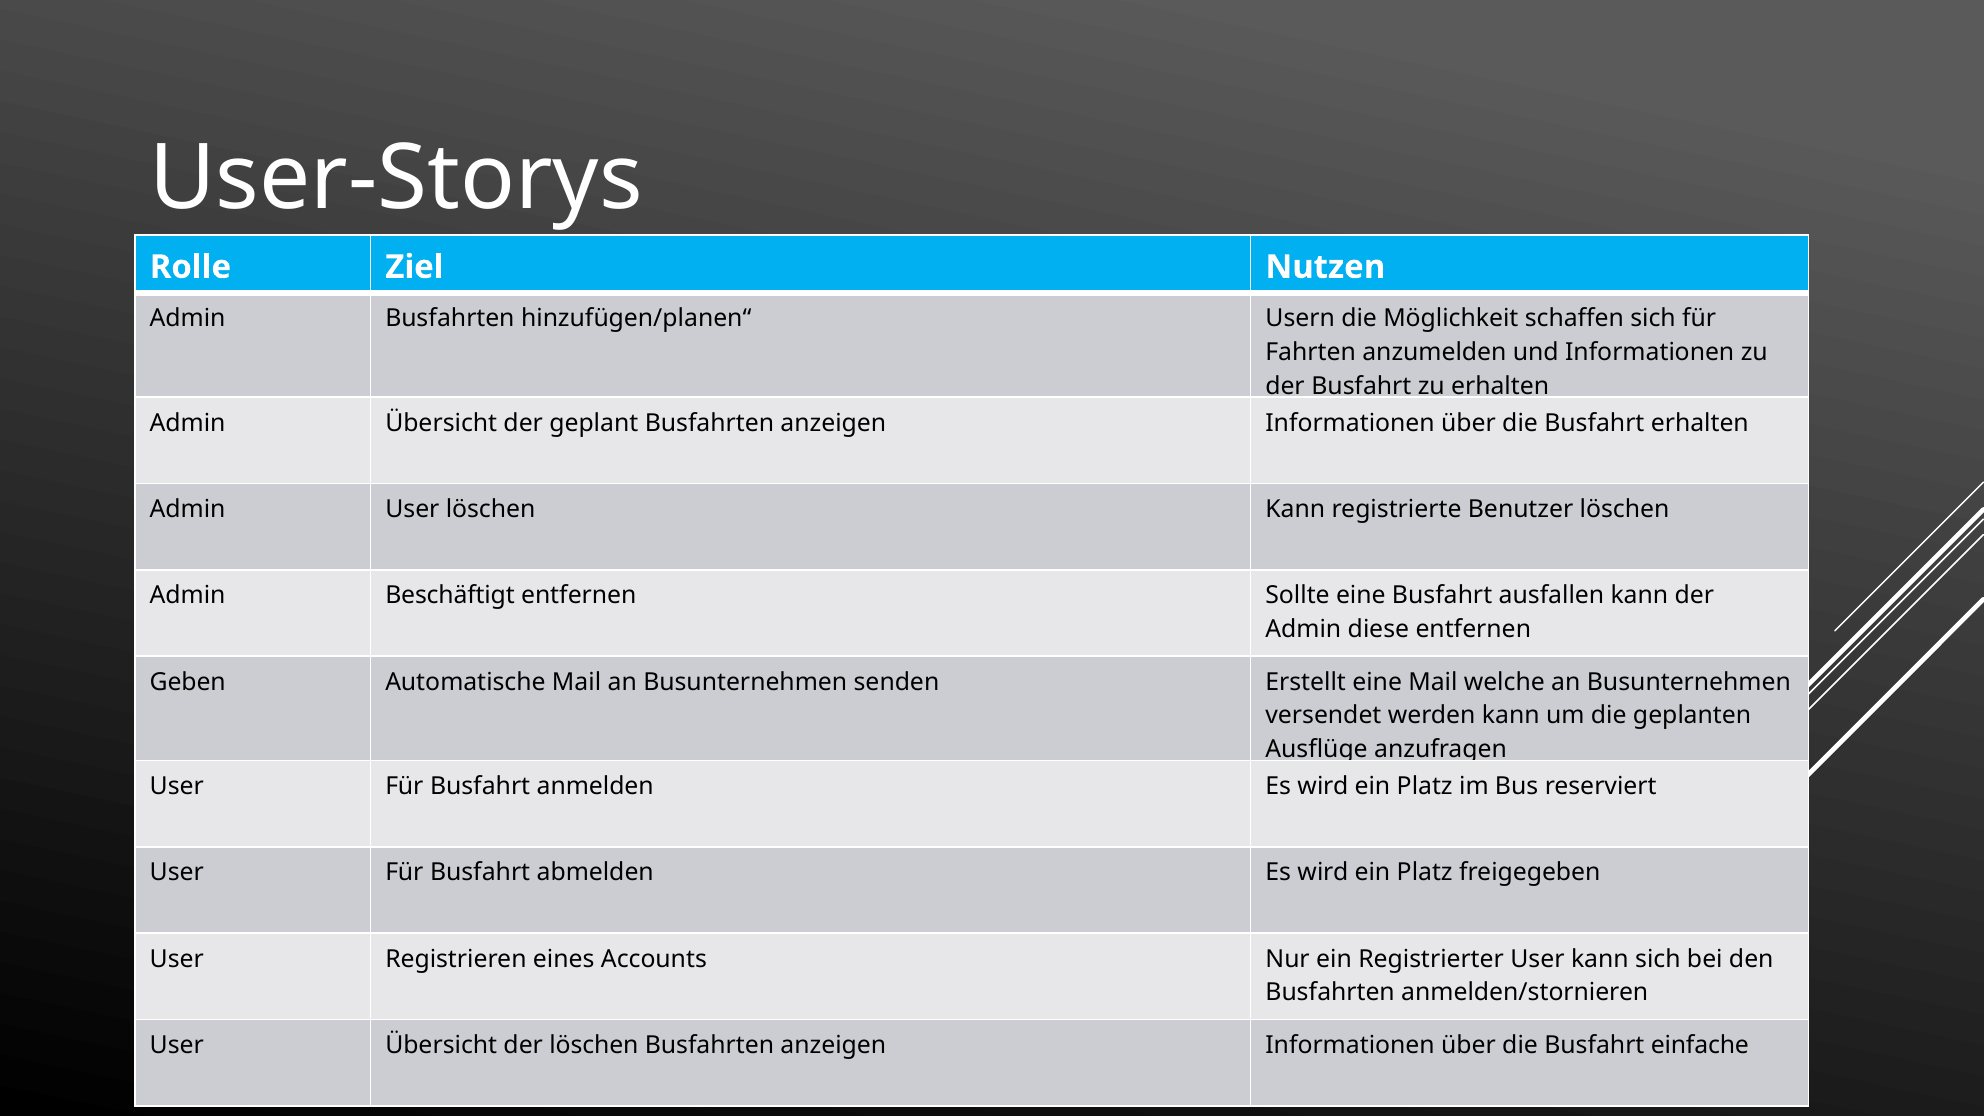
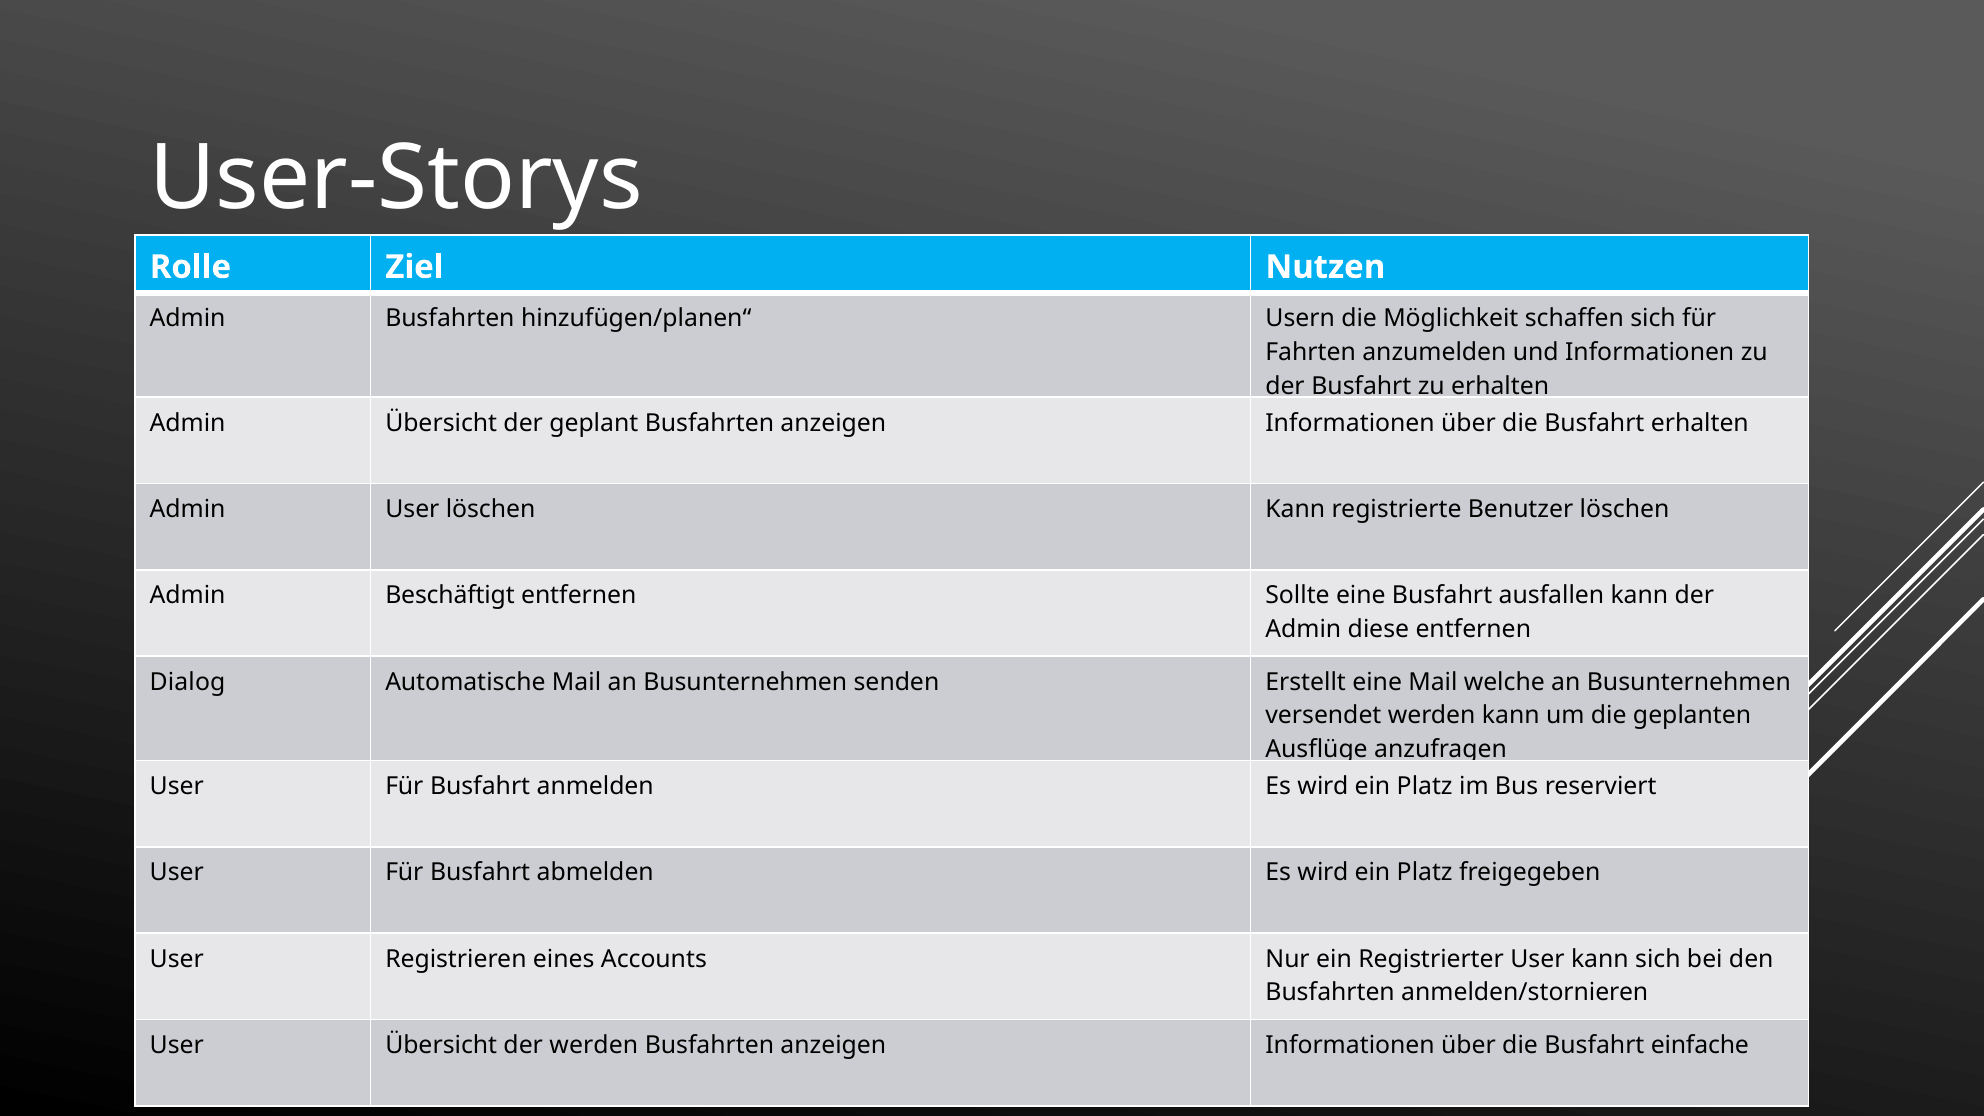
Geben: Geben -> Dialog (188, 682)
der löschen: löschen -> werden (594, 1045)
